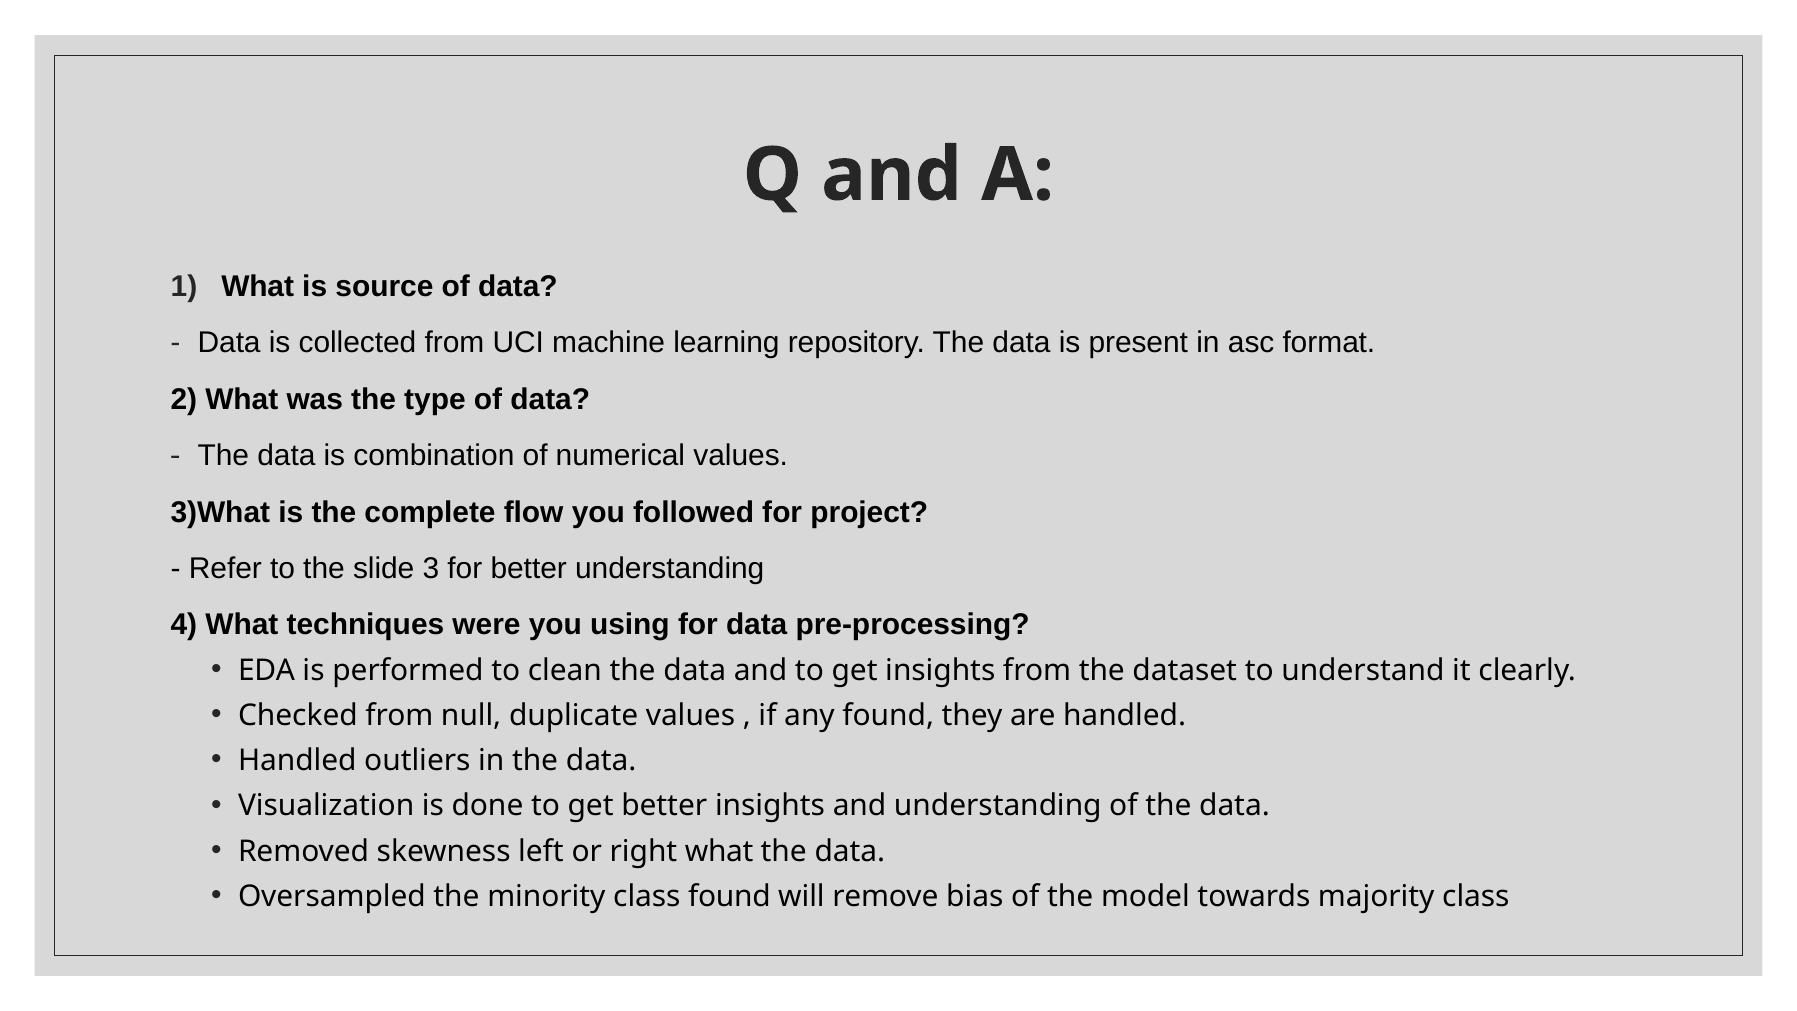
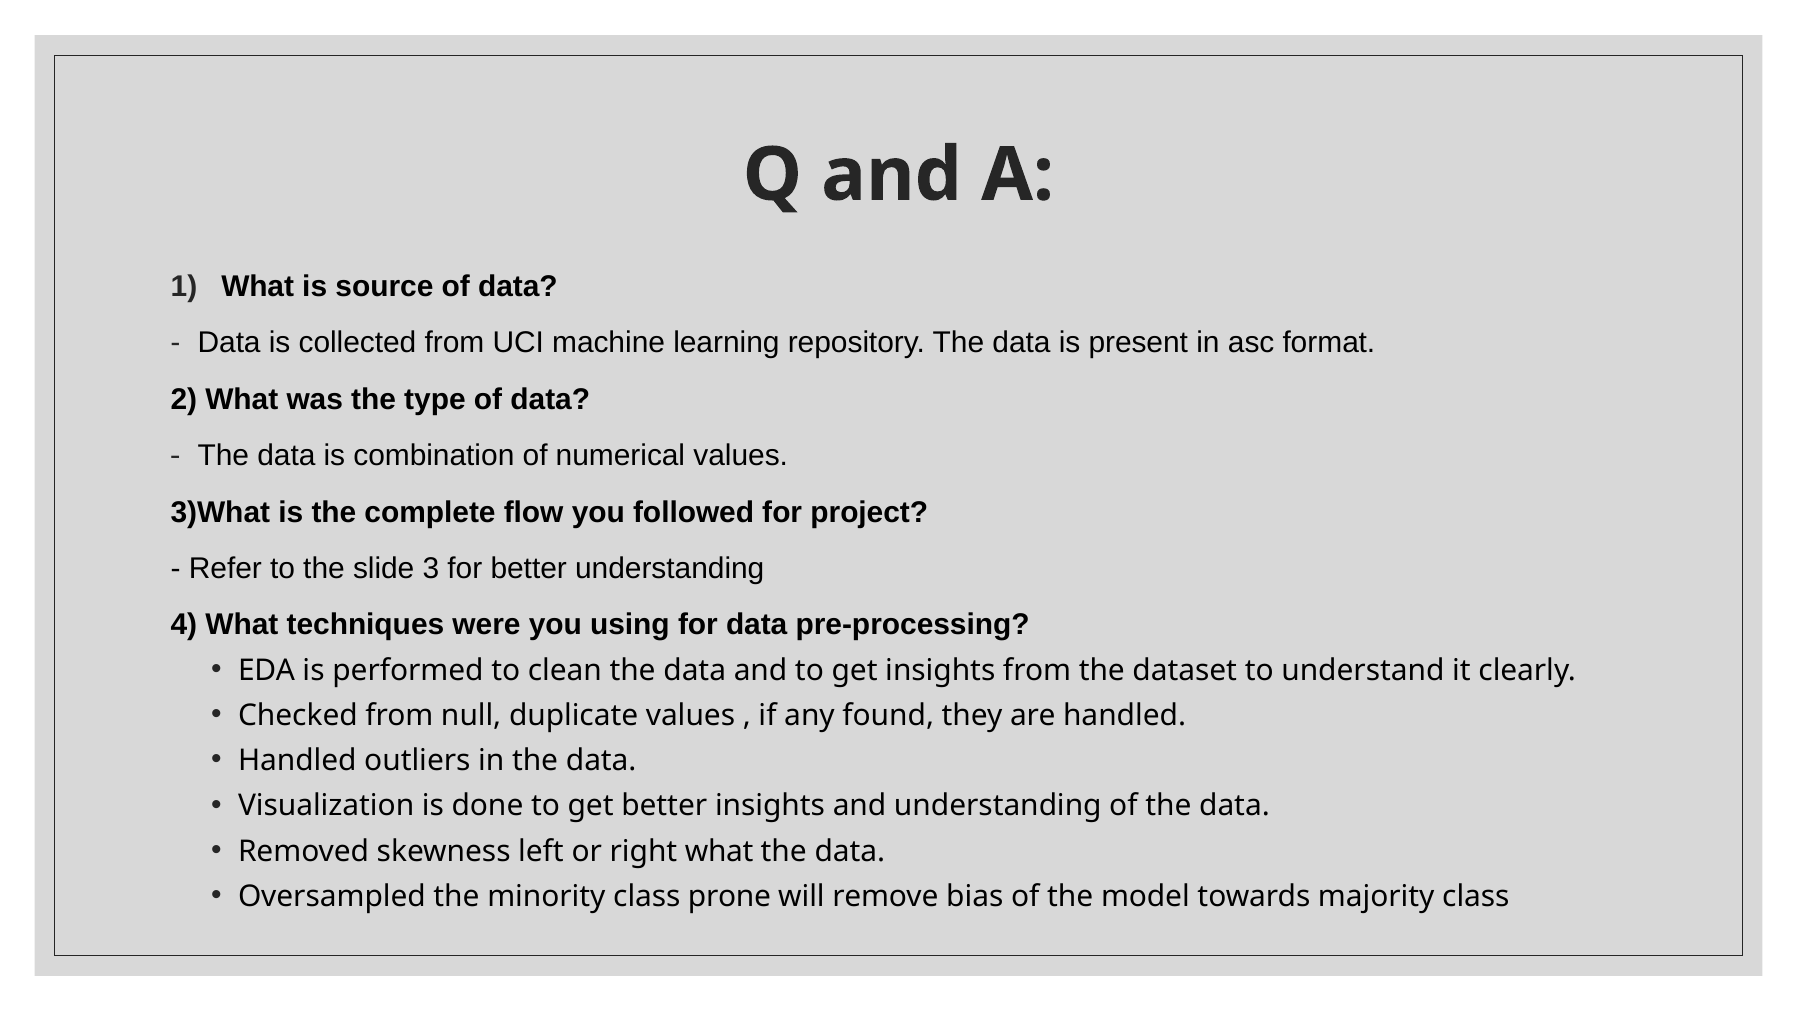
class found: found -> prone (729, 896)
